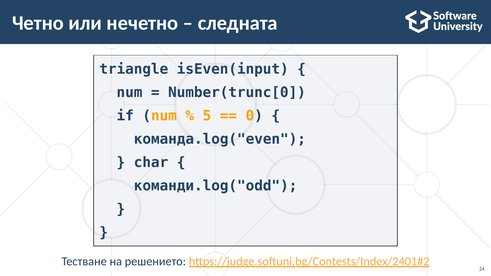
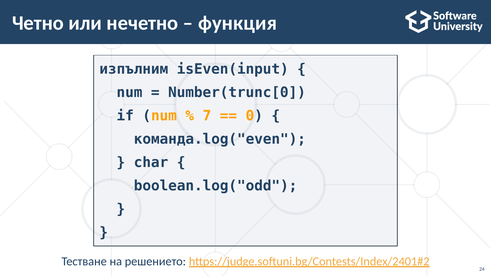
следната: следната -> функция (238, 23)
triangle: triangle -> изпълним (134, 69)
5: 5 -> 7 (207, 116)
команди.log("odd: команди.log("odd -> boolean.log("odd (216, 186)
